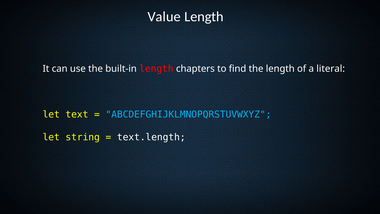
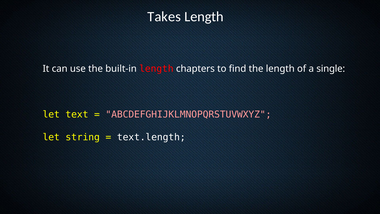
Value: Value -> Takes (164, 17)
literal: literal -> single (331, 69)
ABCDEFGHIJKLMNOPQRSTUVWXYZ colour: light blue -> pink (188, 114)
